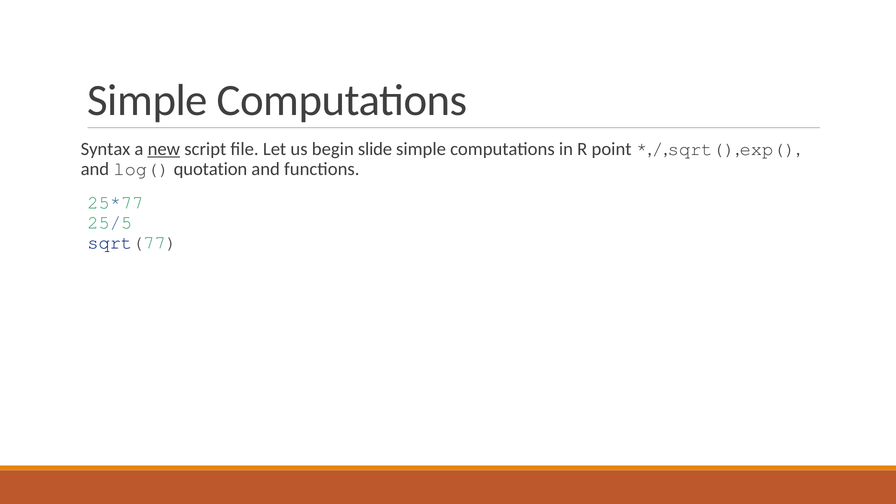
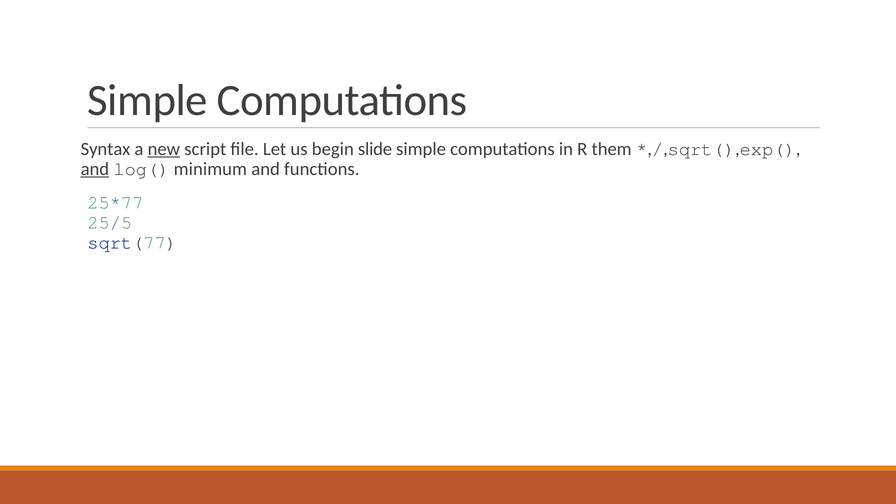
point: point -> them (612, 149)
and underline: none -> present (95, 169)
quotation: quotation -> minimum (210, 169)
